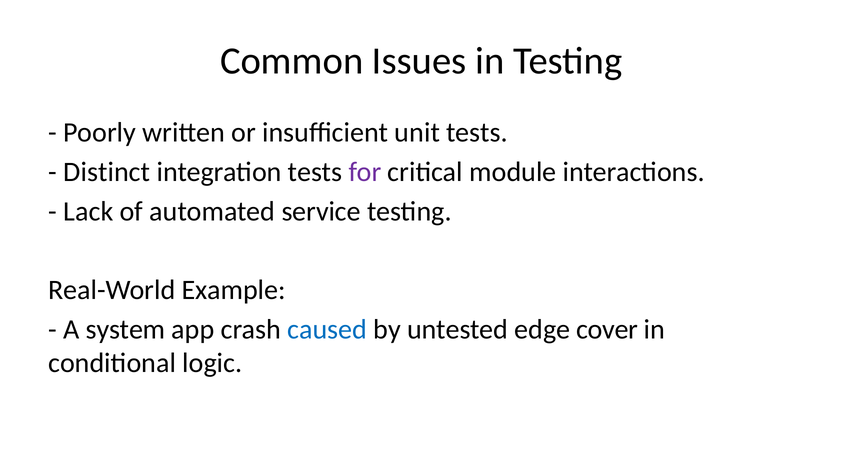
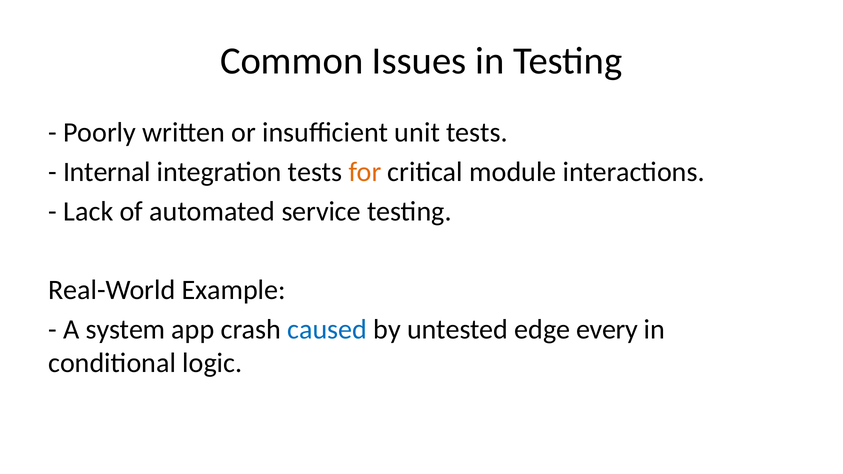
Distinct: Distinct -> Internal (107, 172)
for colour: purple -> orange (365, 172)
cover: cover -> every (607, 329)
